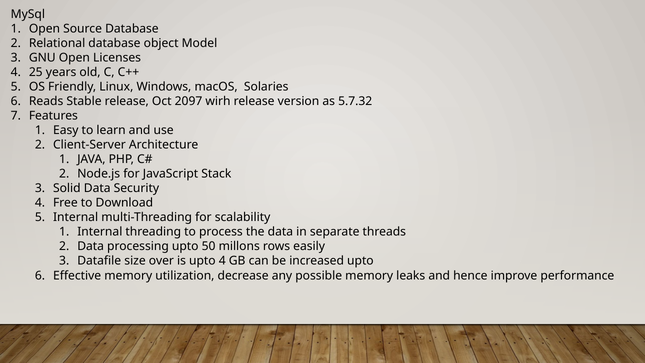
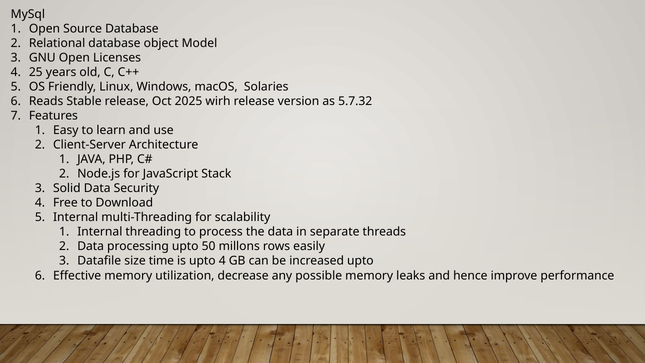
2097: 2097 -> 2025 (189, 101)
over: over -> time (161, 261)
